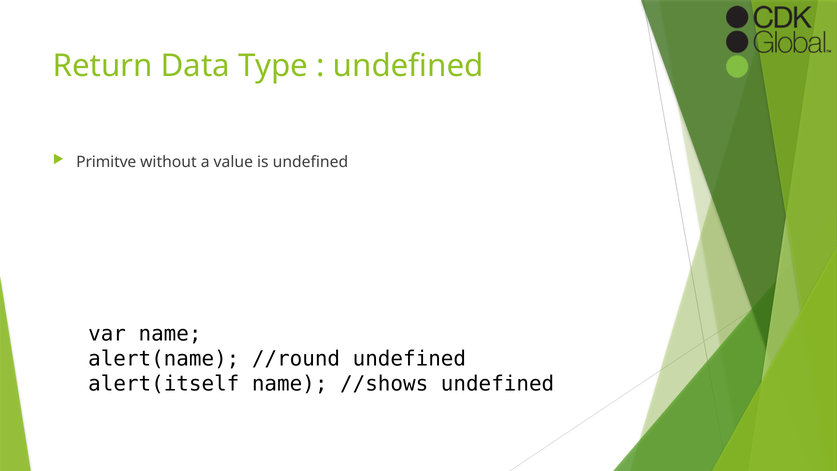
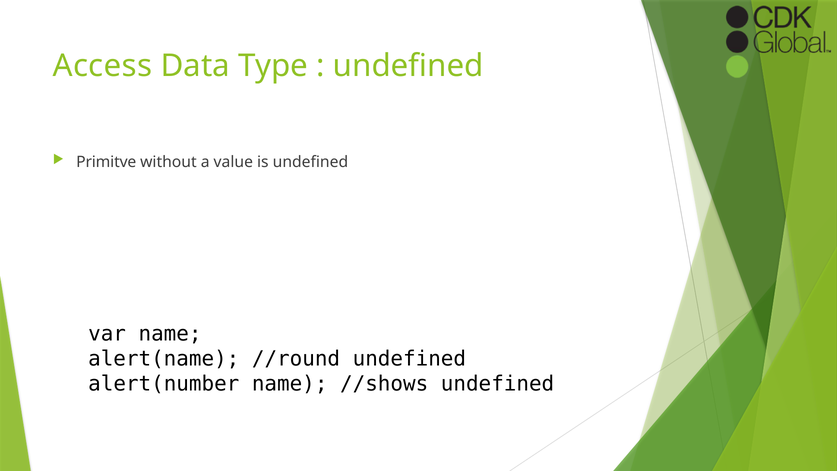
Return: Return -> Access (102, 66)
alert(itself: alert(itself -> alert(number (164, 384)
